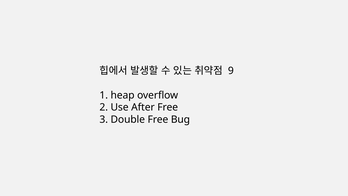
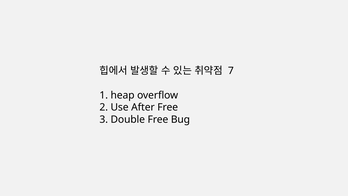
9: 9 -> 7 (231, 71)
